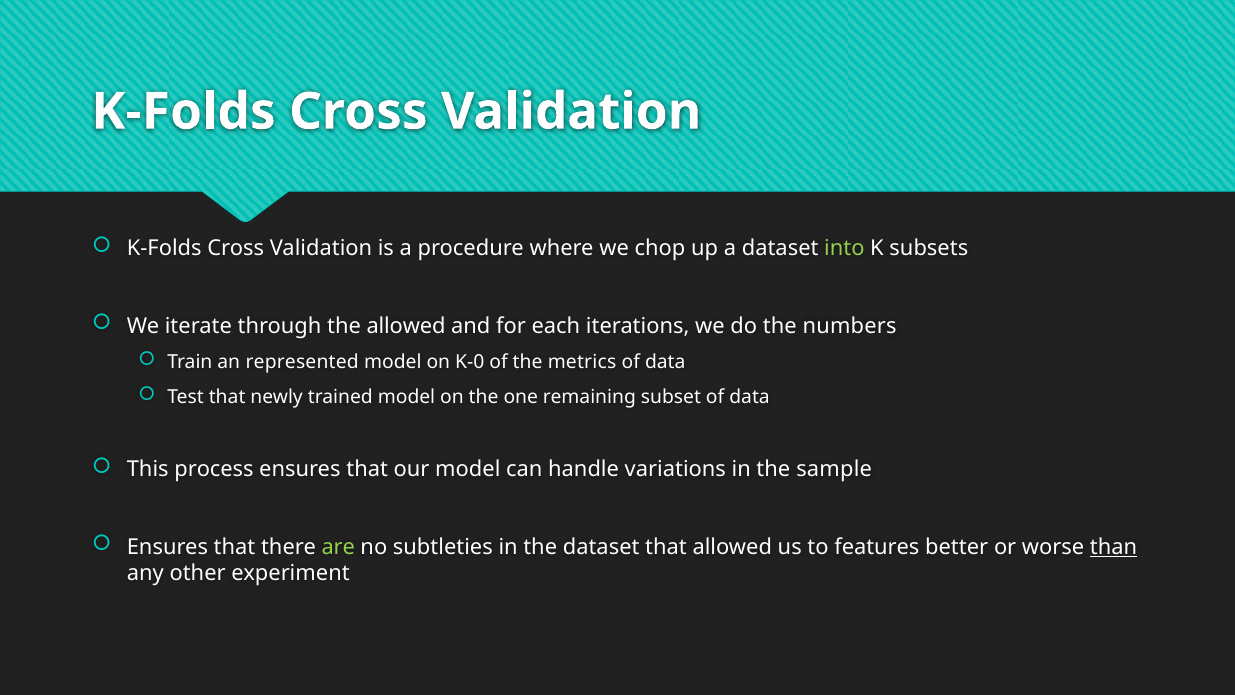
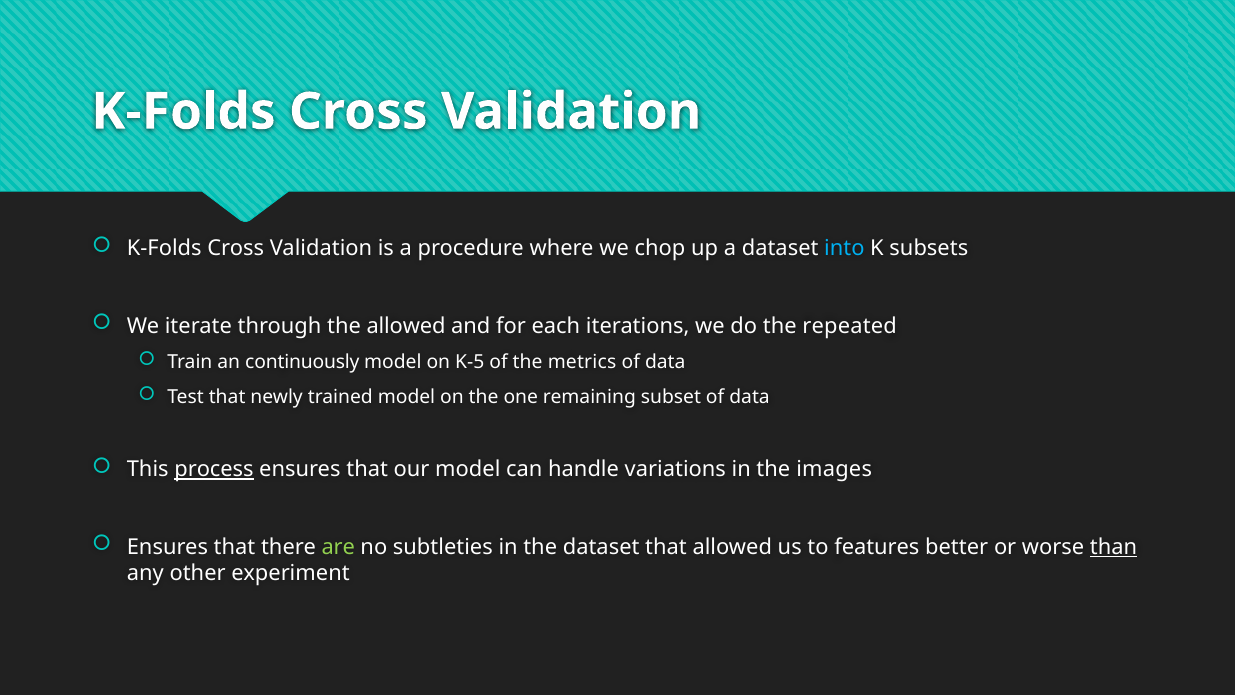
into colour: light green -> light blue (844, 249)
numbers: numbers -> repeated (850, 326)
represented: represented -> continuously (302, 362)
K-0: K-0 -> K-5 (470, 362)
process underline: none -> present (214, 469)
sample: sample -> images (834, 469)
